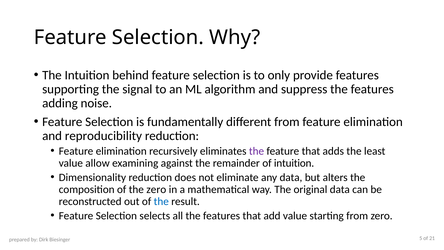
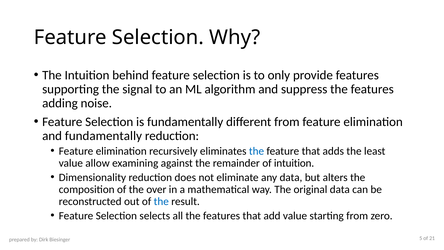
and reproducibility: reproducibility -> fundamentally (103, 136)
the colour: purple -> blue (257, 151)
the zero: zero -> over (156, 189)
